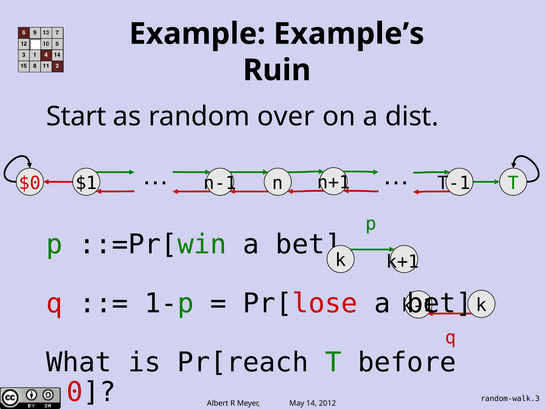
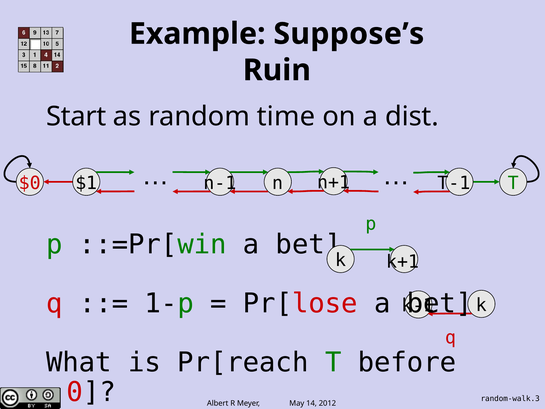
Example’s: Example’s -> Suppose’s (349, 34)
over: over -> time (286, 116)
